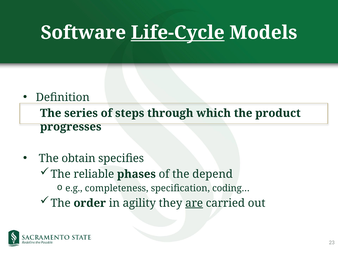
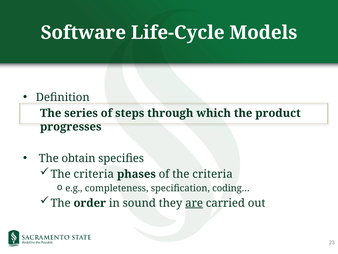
Life-Cycle underline: present -> none (178, 33)
reliable: reliable -> criteria (94, 174)
of the depend: depend -> criteria (213, 174)
agility: agility -> sound (139, 203)
